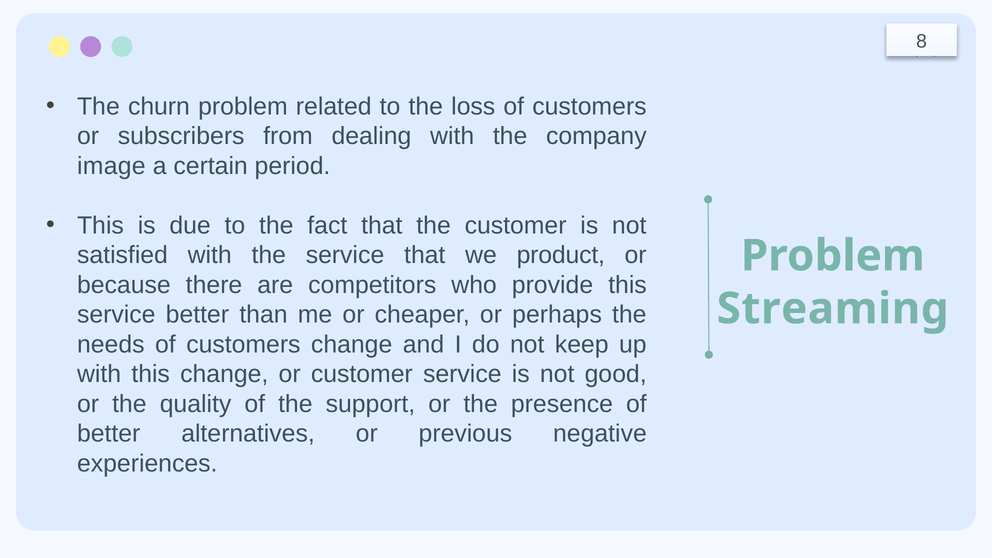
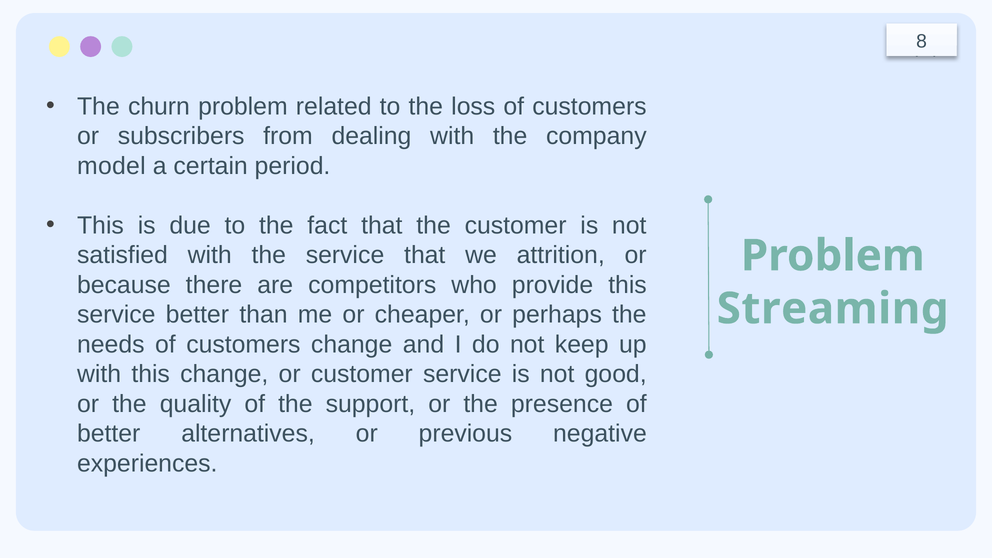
image: image -> model (111, 166)
product: product -> attrition (561, 255)
